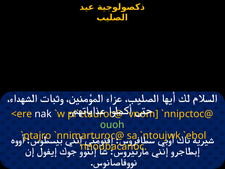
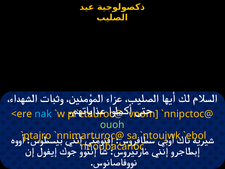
nak colour: white -> light blue (43, 114)
